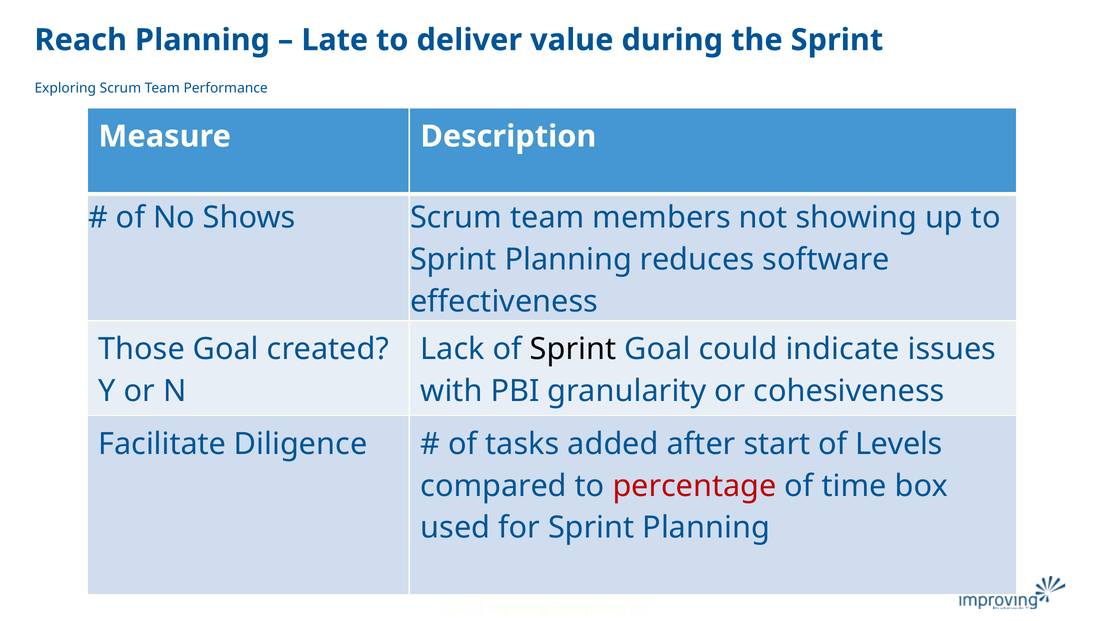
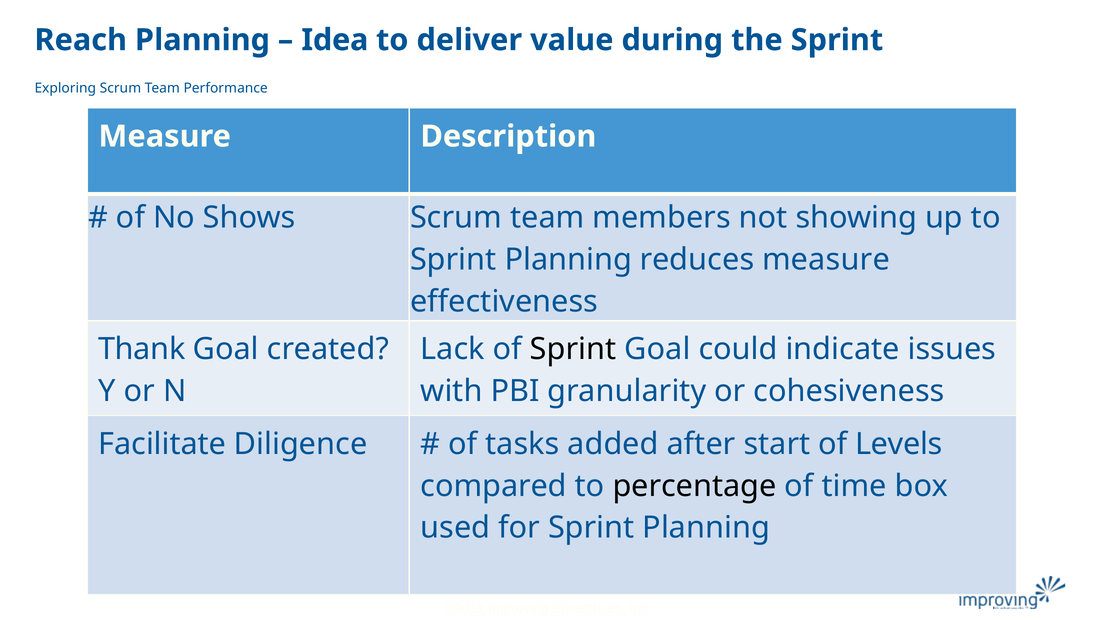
Late: Late -> Idea (335, 40)
reduces software: software -> measure (826, 260)
Those: Those -> Thank (142, 349)
percentage colour: red -> black (695, 486)
